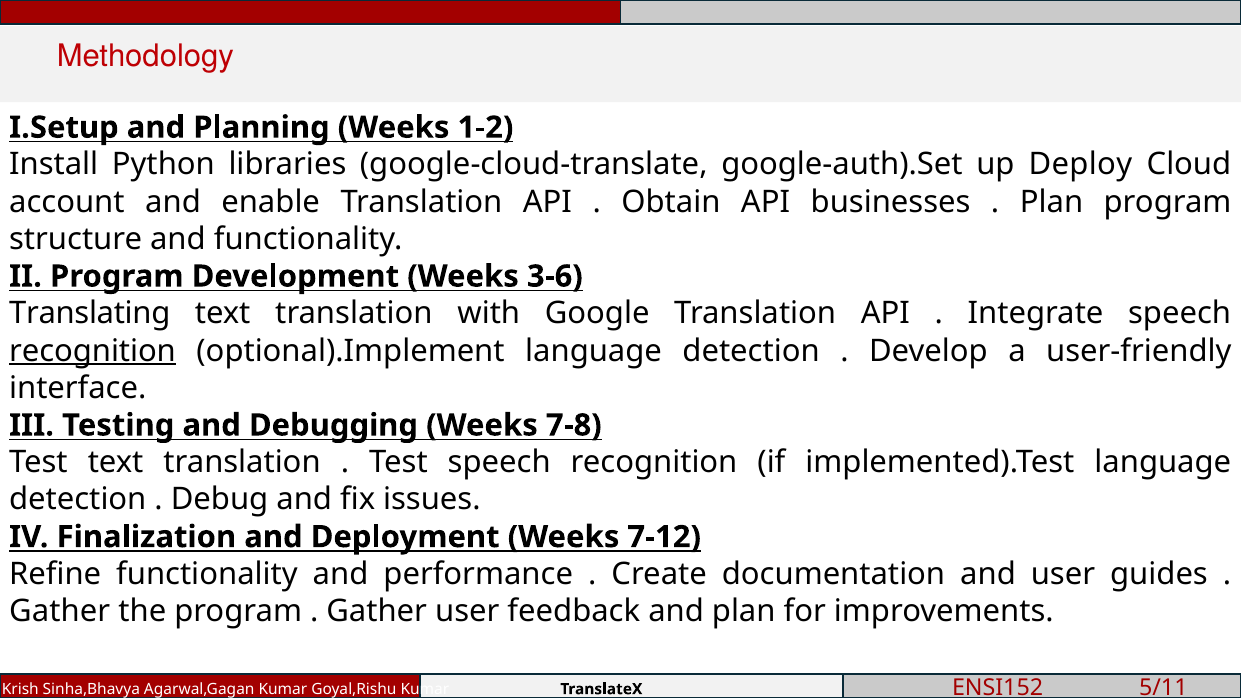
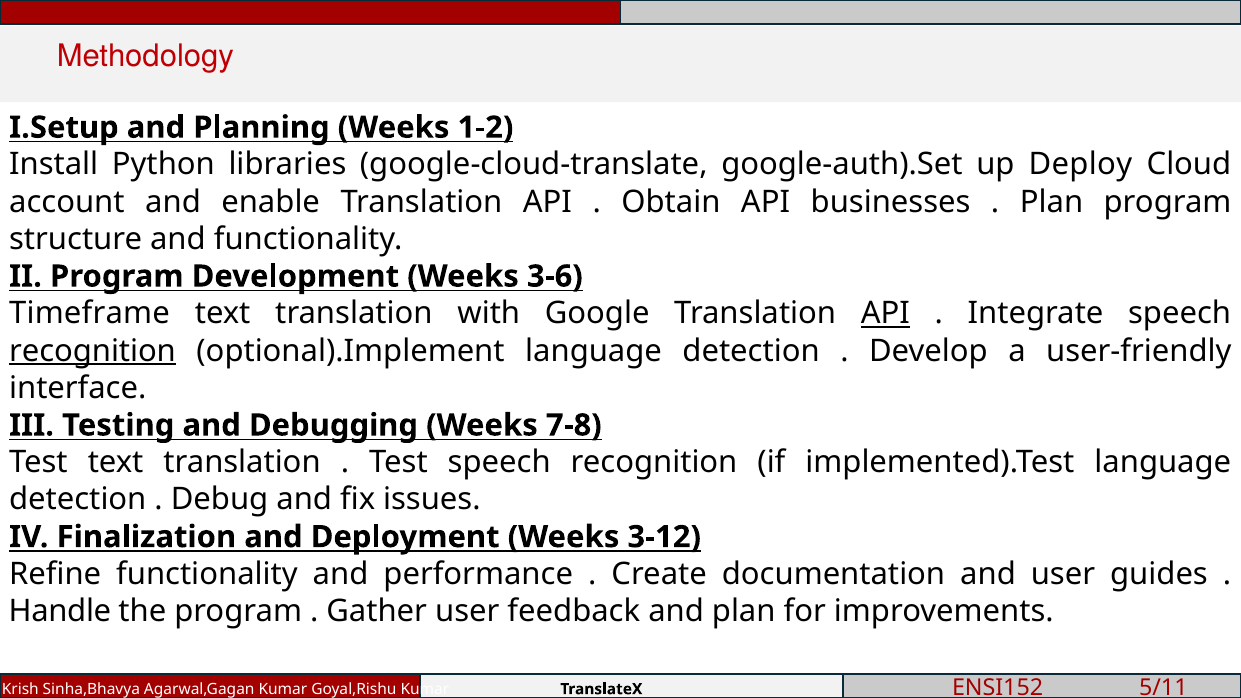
Translating: Translating -> Timeframe (89, 314)
API underline: none -> present (885, 314)
7-12: 7-12 -> 3-12 (664, 537)
Gather: Gather -> Handle (60, 611)
